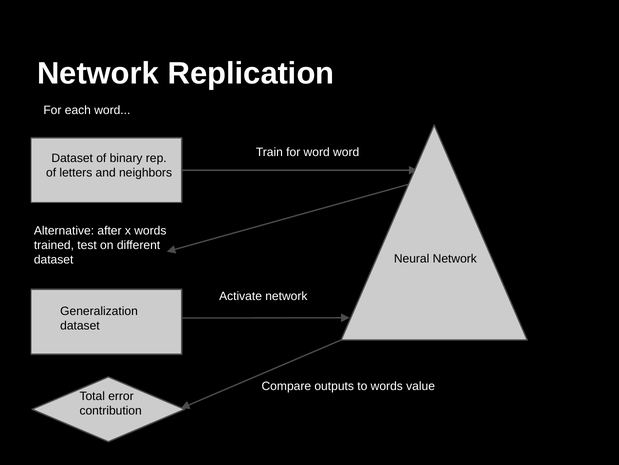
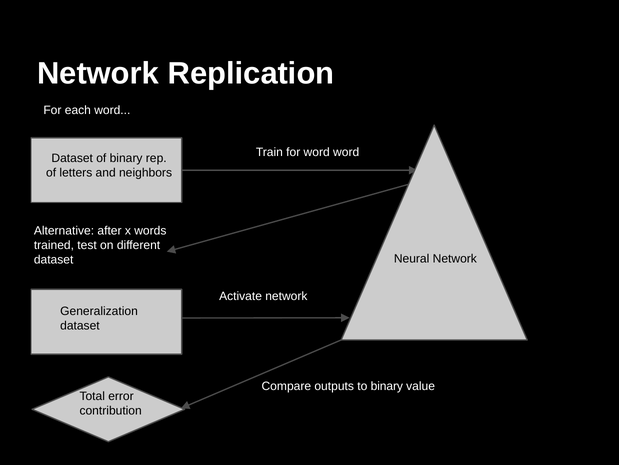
to words: words -> binary (387, 386)
